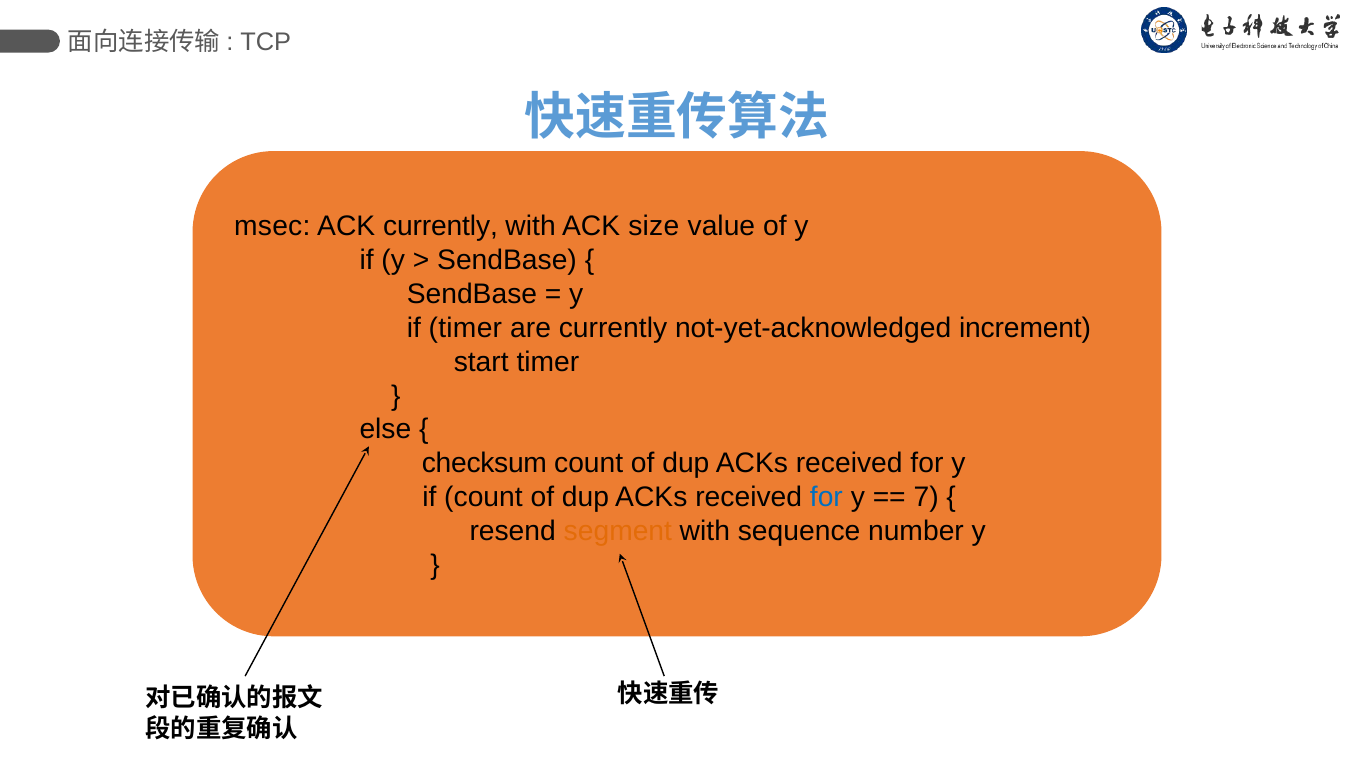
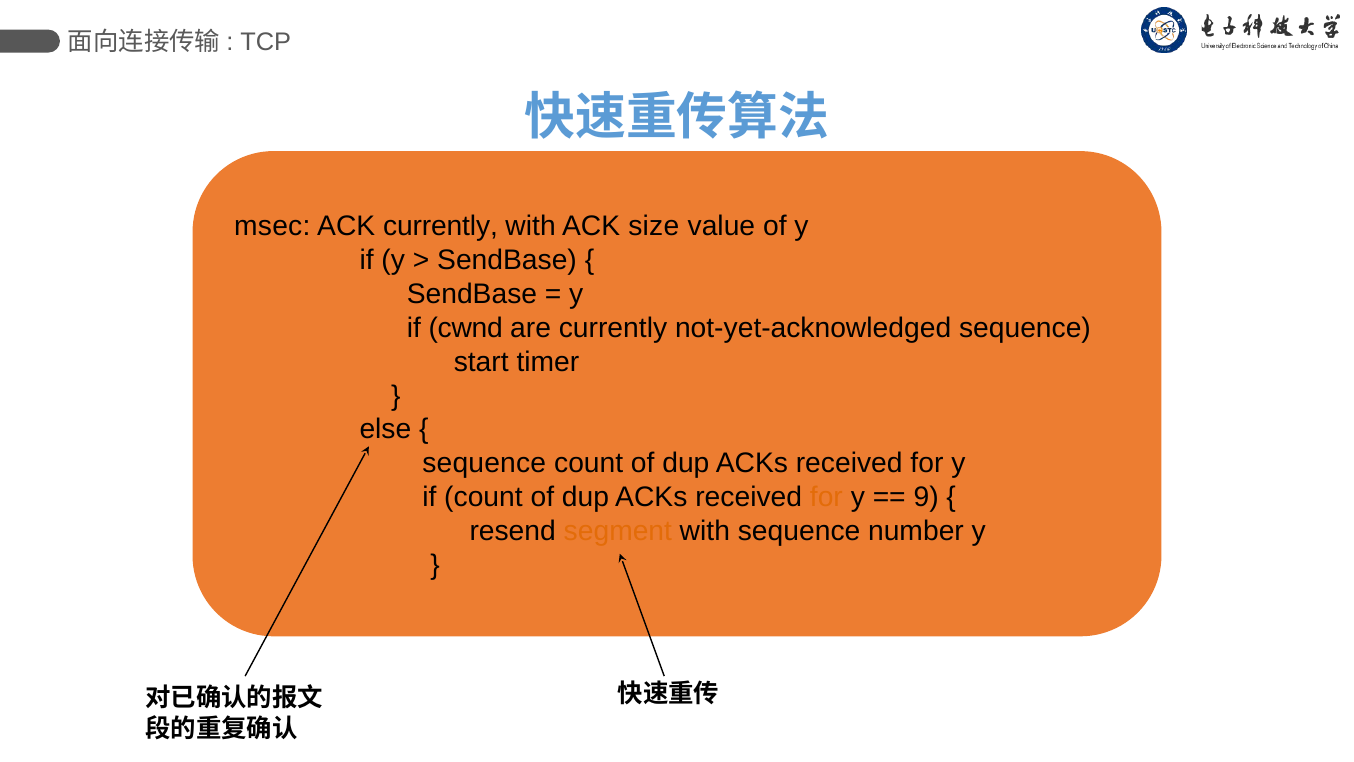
if timer: timer -> cwnd (466, 328)
not-yet-acknowledged increment: increment -> sequence (1025, 328)
checksum: checksum -> sequence (484, 463)
for colour: blue -> orange (826, 497)
7: 7 -> 9 (926, 497)
